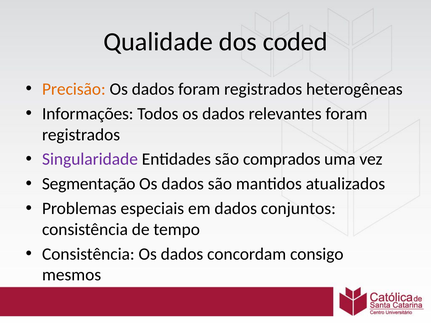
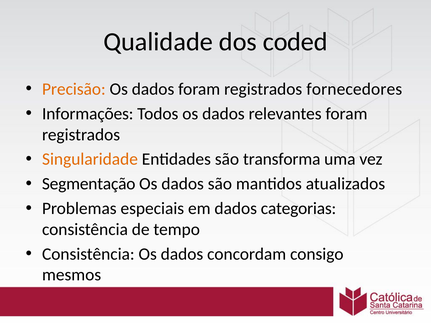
heterogêneas: heterogêneas -> fornecedores (354, 89)
Singularidade colour: purple -> orange (90, 159)
comprados: comprados -> transforma (282, 159)
conjuntos: conjuntos -> categorias (298, 209)
